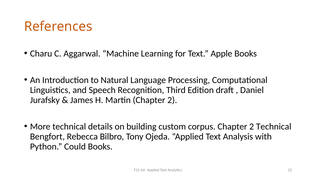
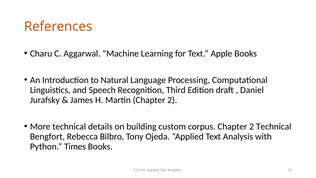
Could: Could -> Times (75, 146)
